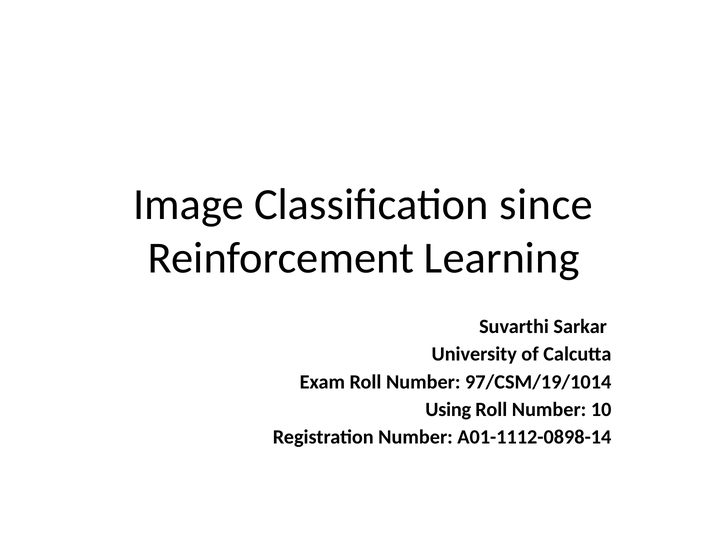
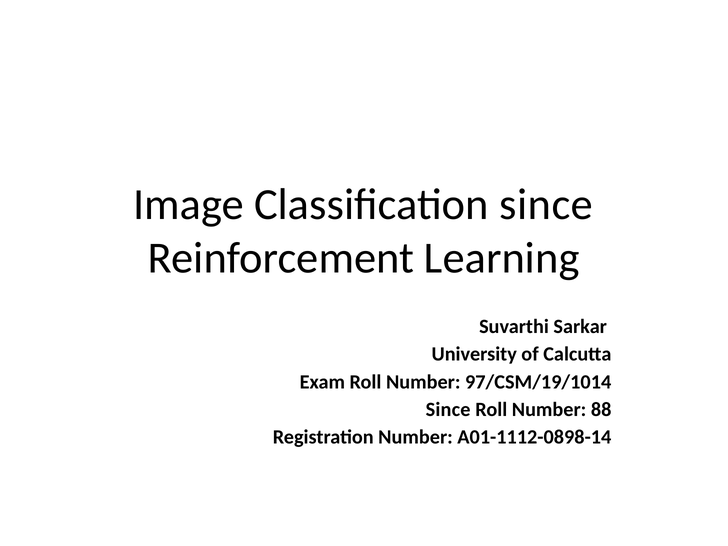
Using: Using -> Since (448, 410)
10: 10 -> 88 (601, 410)
